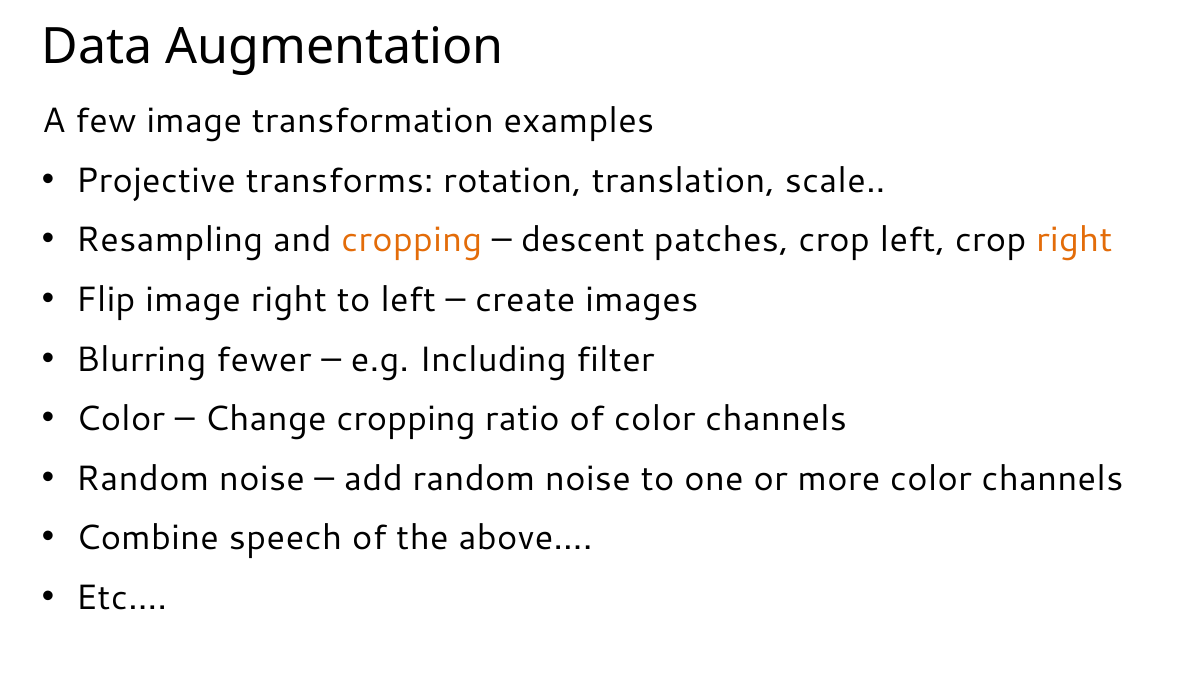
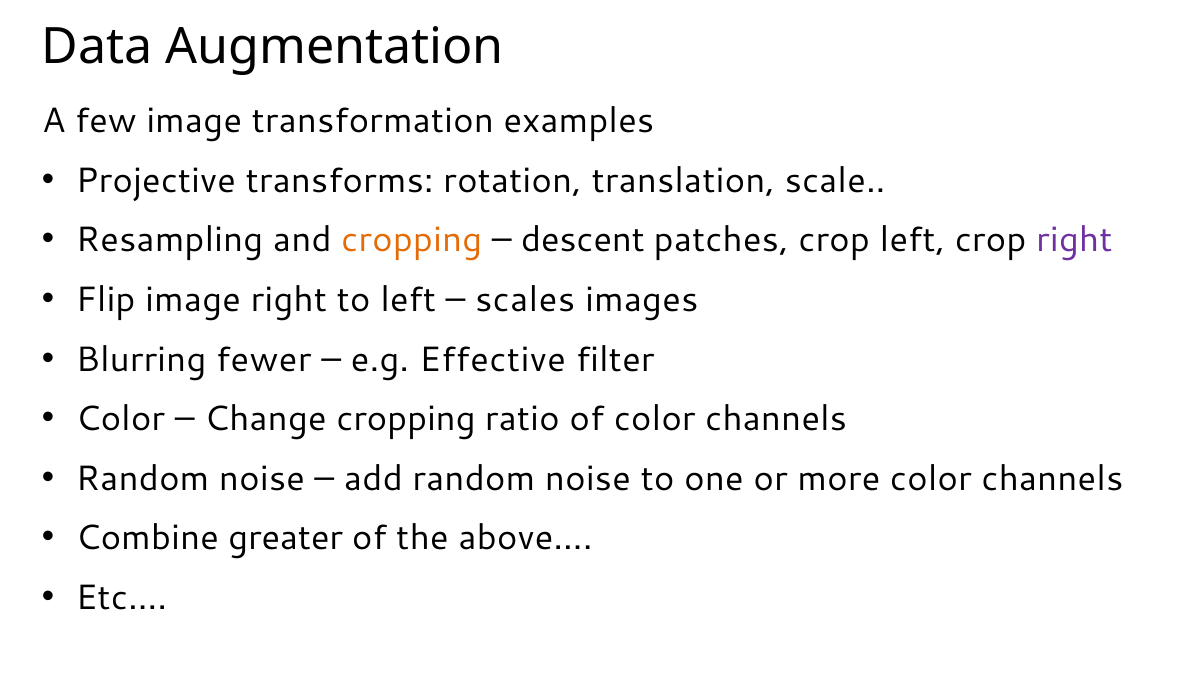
right colour: orange -> purple (1074, 240)
create: create -> scales (525, 300)
Including: Including -> Effective (493, 360)
speech: speech -> greater (286, 538)
